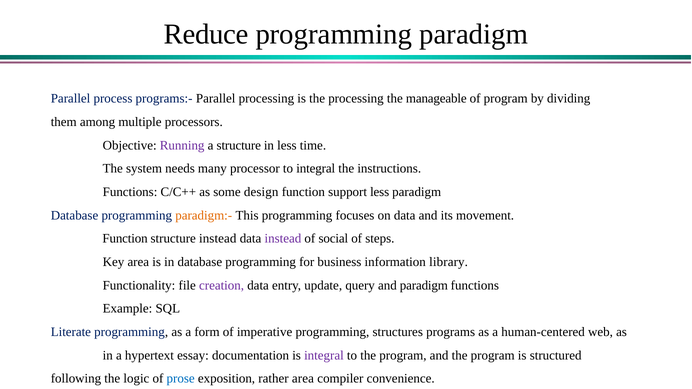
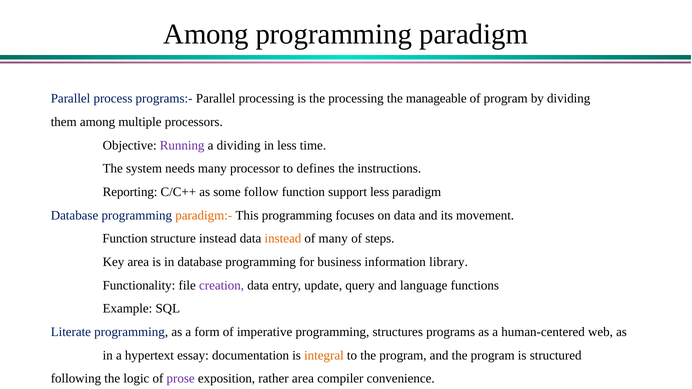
Reduce: Reduce -> Among (206, 34)
a structure: structure -> dividing (239, 145)
to integral: integral -> defines (316, 169)
Functions: Functions -> Reporting (130, 192)
design: design -> follow (261, 192)
instead colour: purple -> orange (283, 239)
of social: social -> many (333, 239)
and paradigm: paradigm -> language (424, 286)
integral colour: purple -> orange (324, 356)
prose colour: blue -> purple (181, 379)
